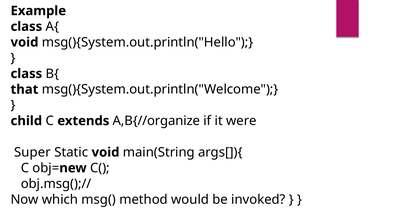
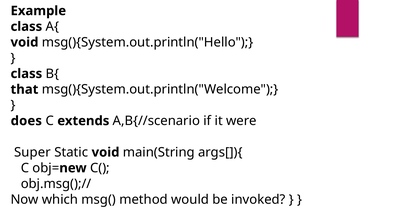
child: child -> does (26, 121)
A,B{//organize: A,B{//organize -> A,B{//scenario (156, 121)
